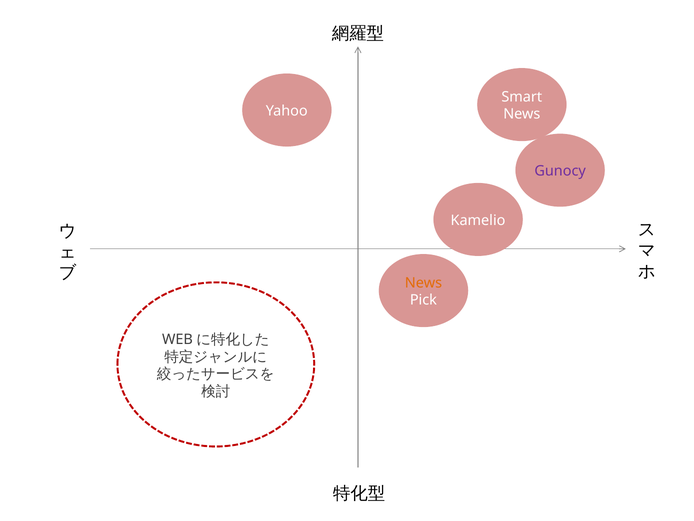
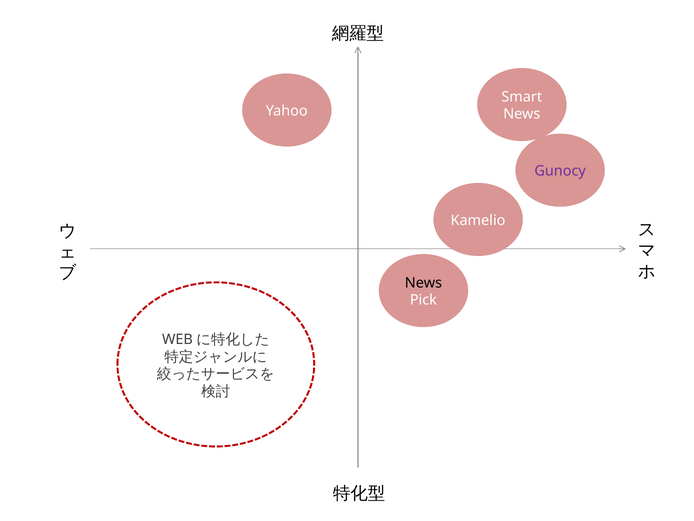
News colour: orange -> black (423, 283)
